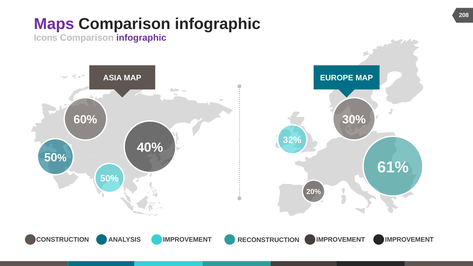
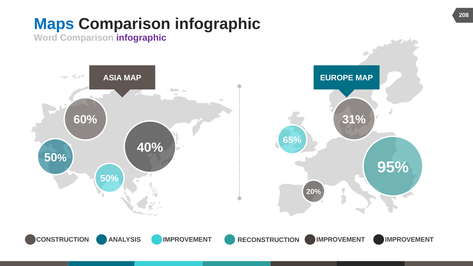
Maps colour: purple -> blue (54, 24)
Icons: Icons -> Word (46, 38)
30%: 30% -> 31% (354, 120)
32%: 32% -> 65% (292, 140)
61%: 61% -> 95% (393, 167)
